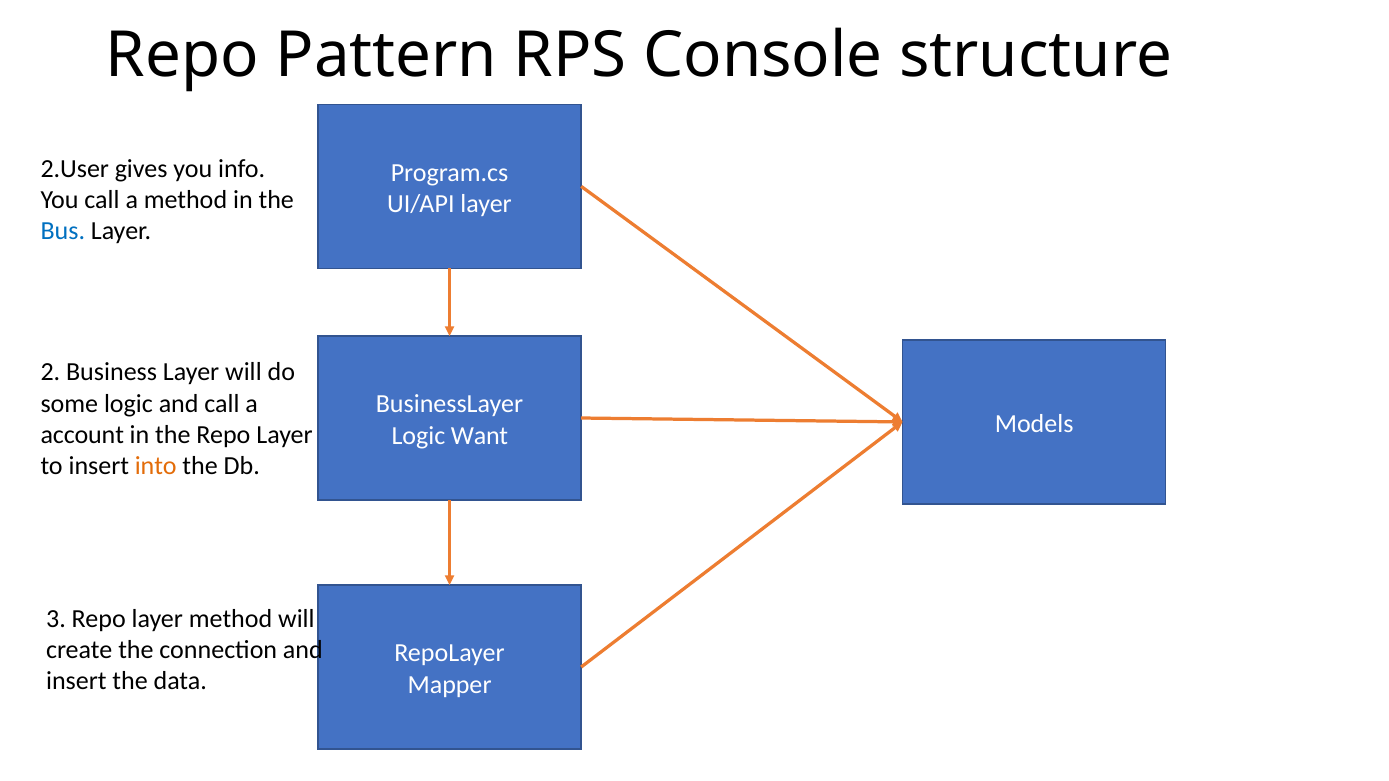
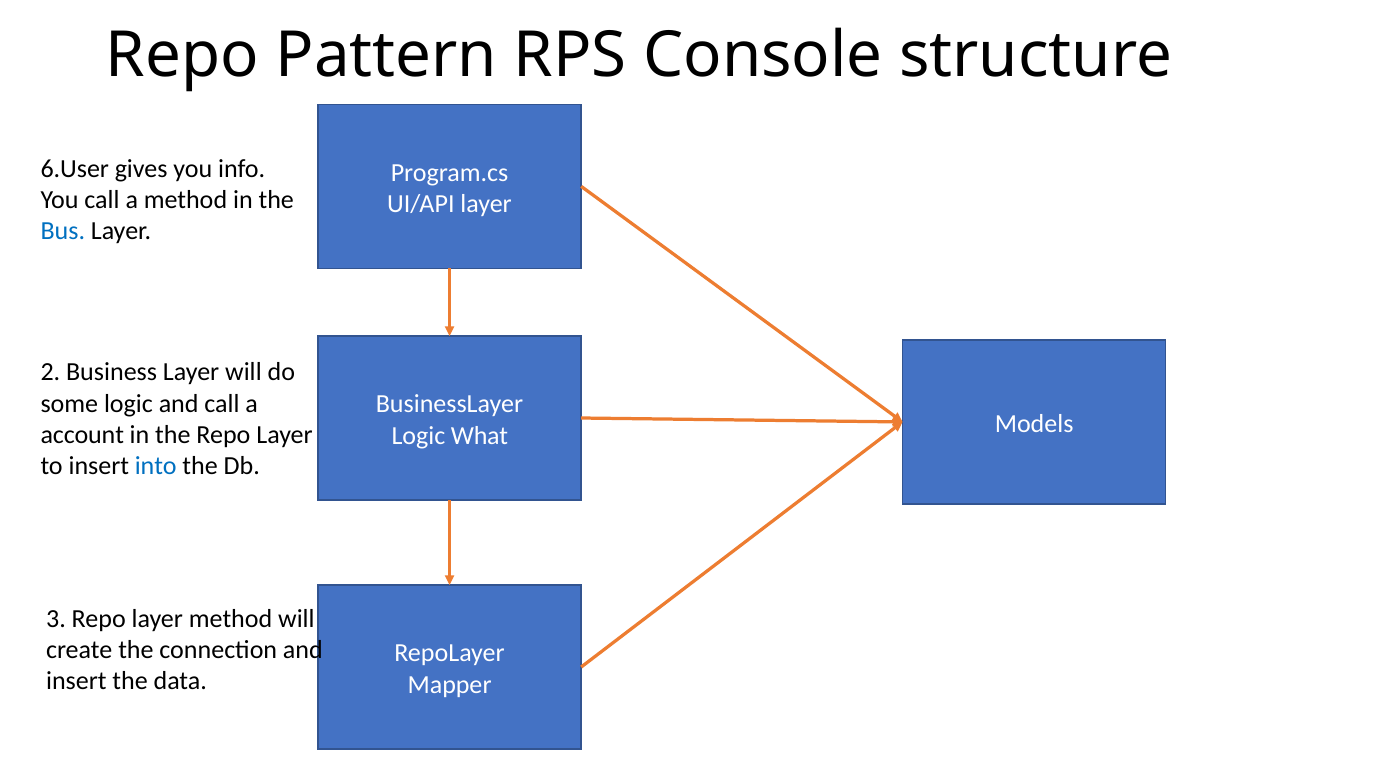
2.User: 2.User -> 6.User (75, 169)
Want: Want -> What (480, 436)
into colour: orange -> blue (156, 466)
